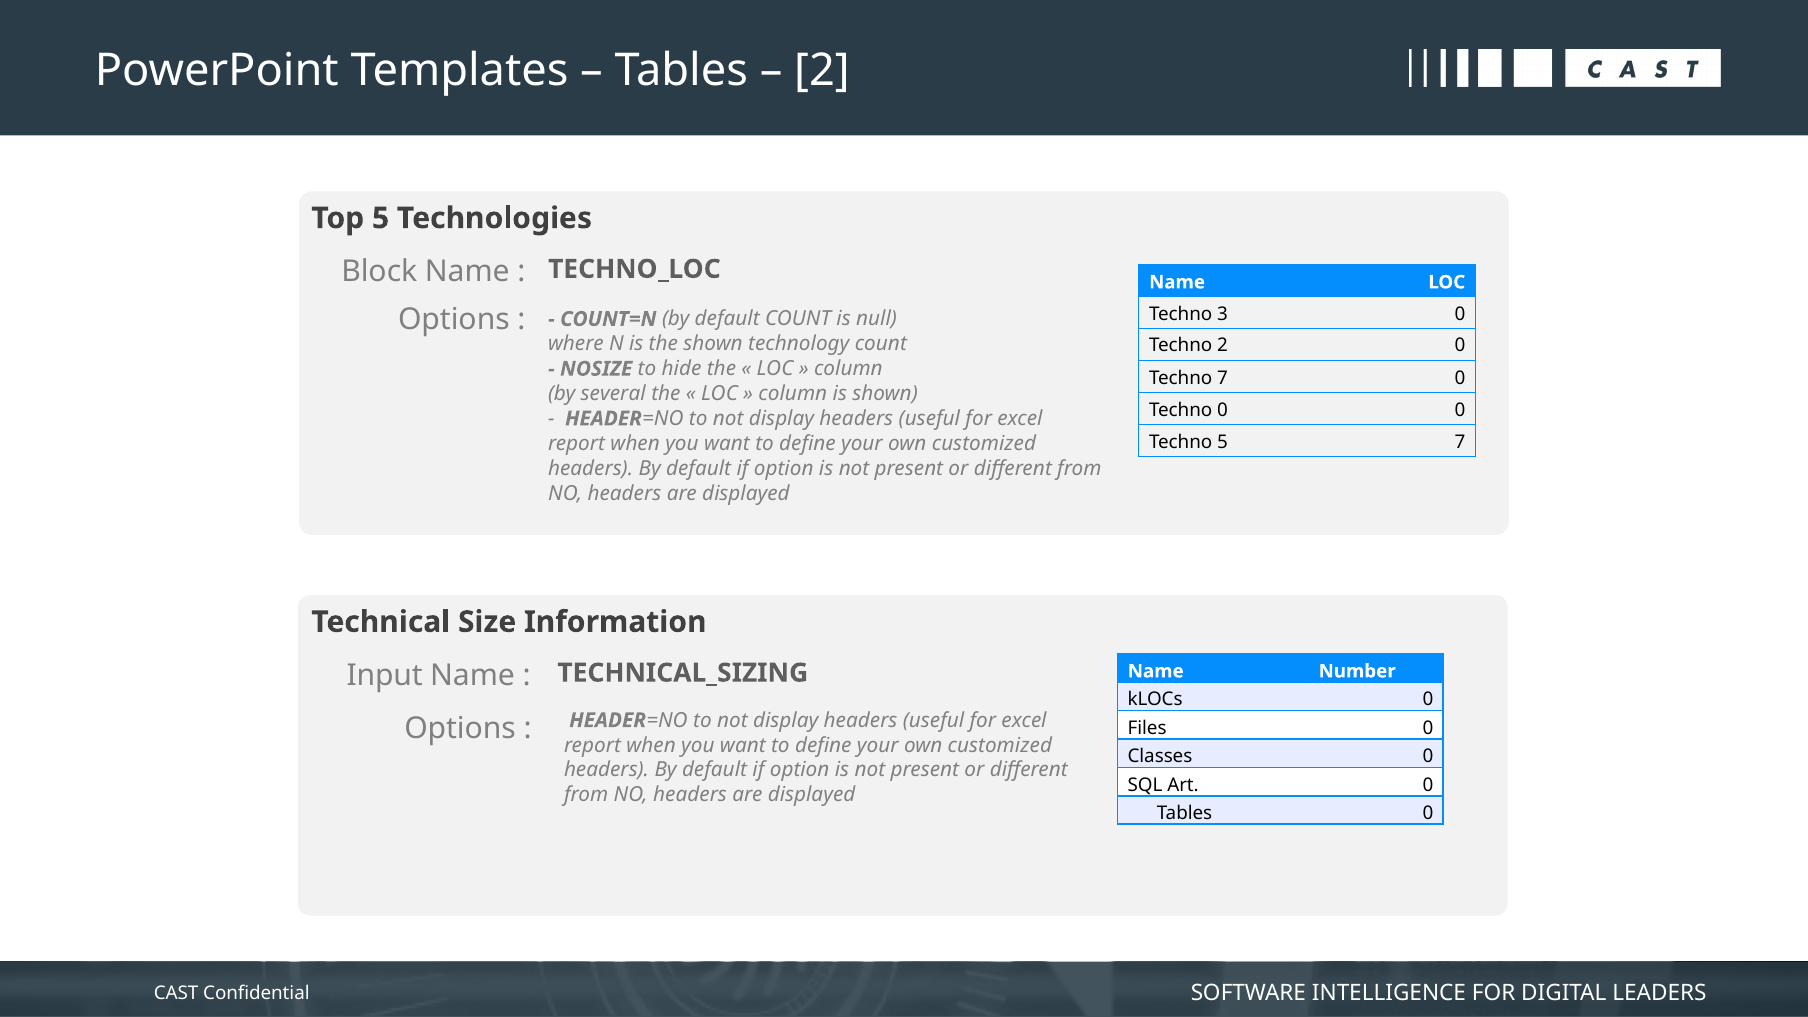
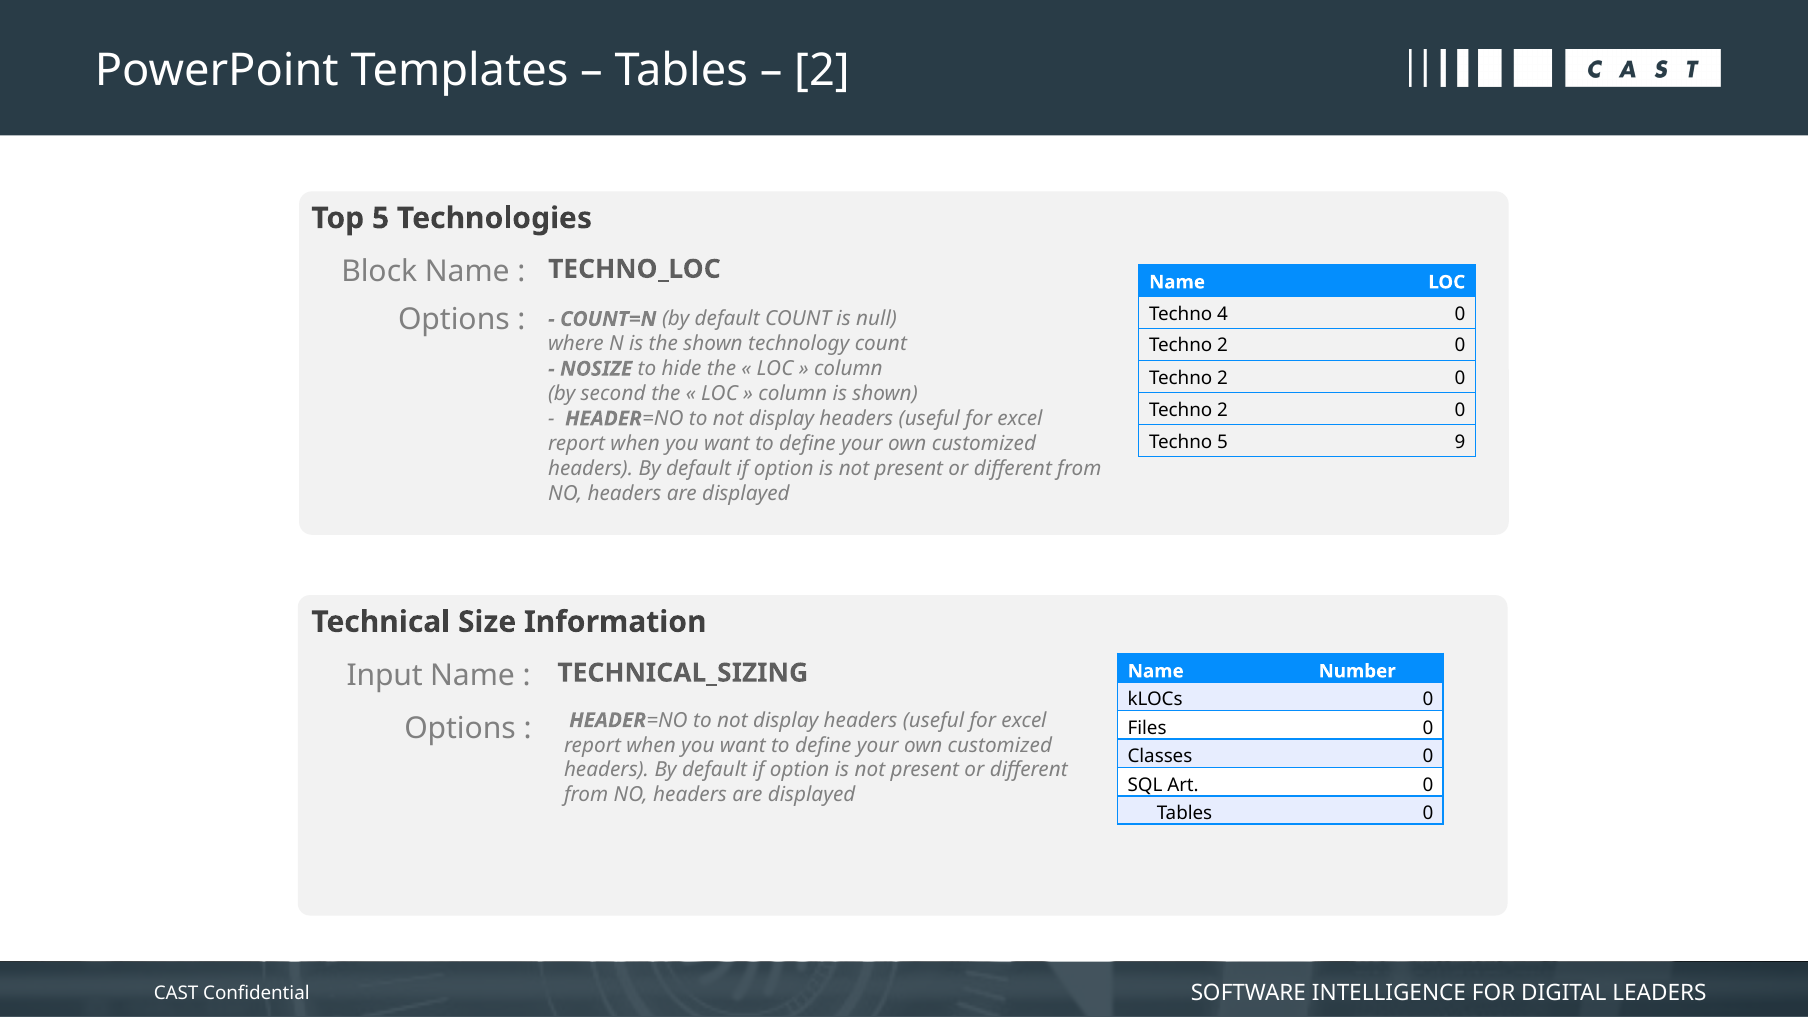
3: 3 -> 4 (1222, 314)
7: 7 -> 2 (1222, 378)
several: several -> second (613, 394)
0: 0 -> 2 (1222, 410)
5 7: 7 -> 9 (1460, 442)
